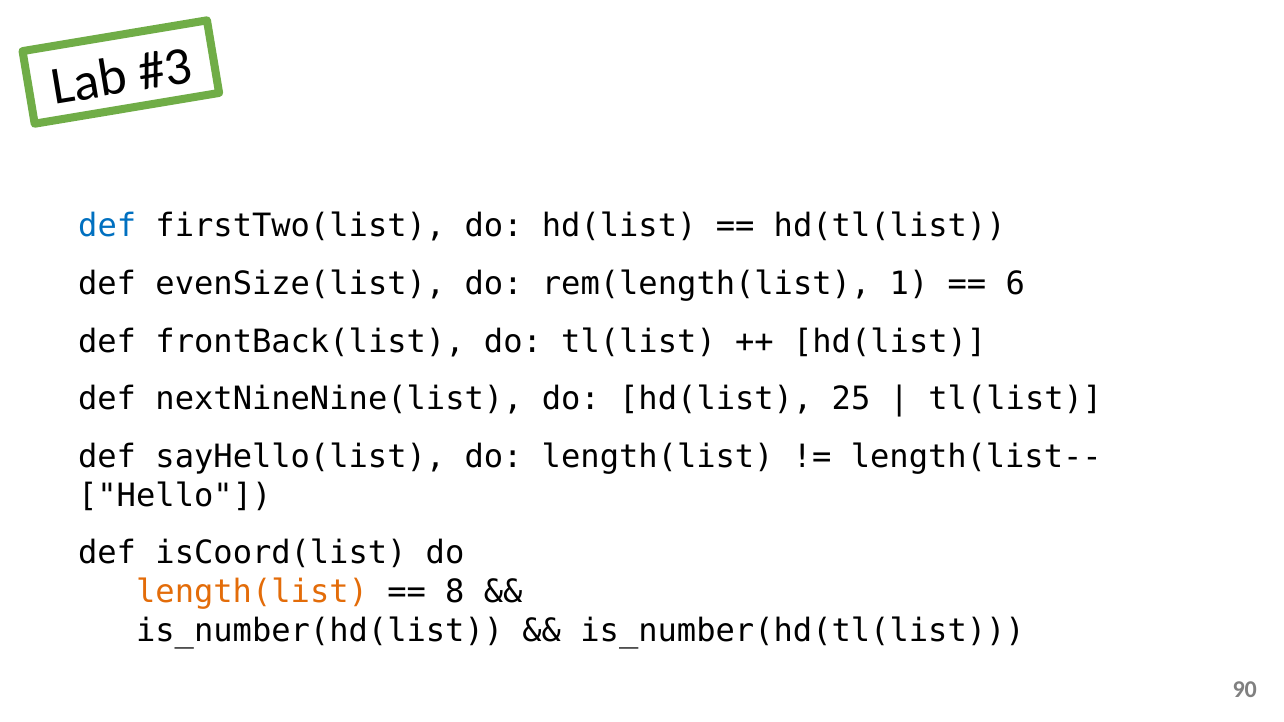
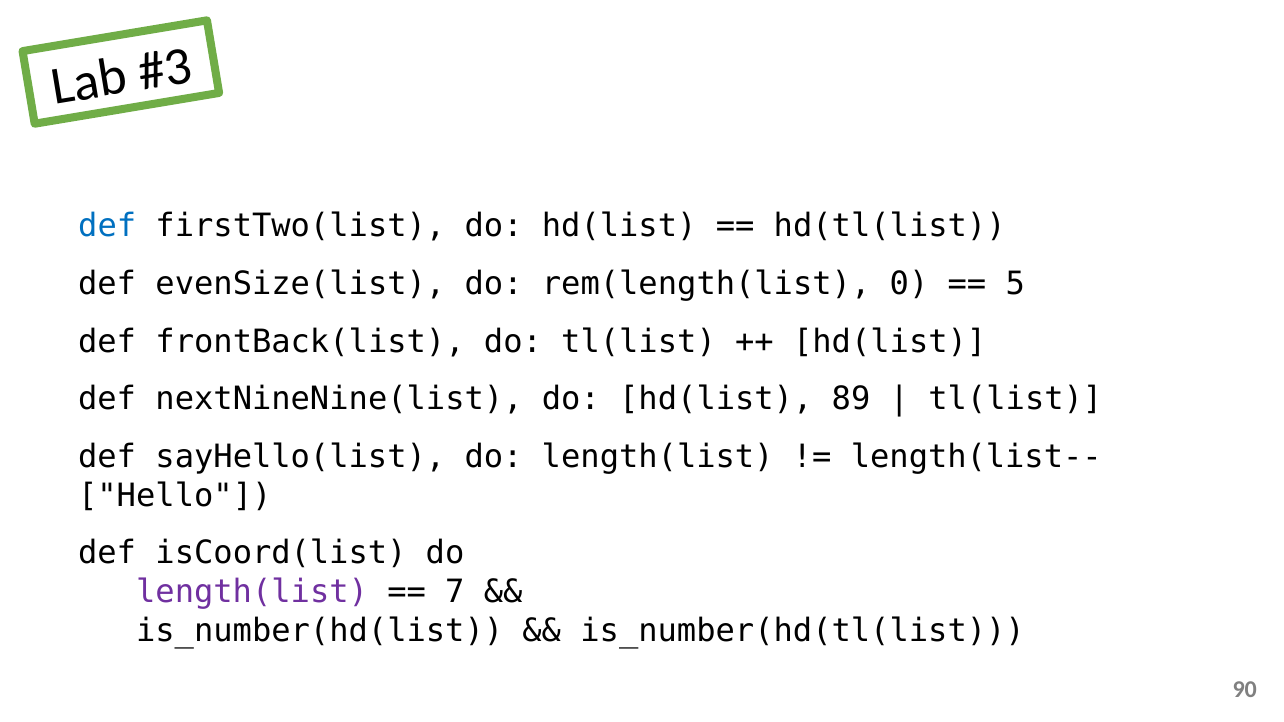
1: 1 -> 0 (909, 284)
6: 6 -> 5 (1015, 284)
25: 25 -> 89 (851, 400)
length(list colour: orange -> purple (252, 592)
8: 8 -> 7 (455, 592)
